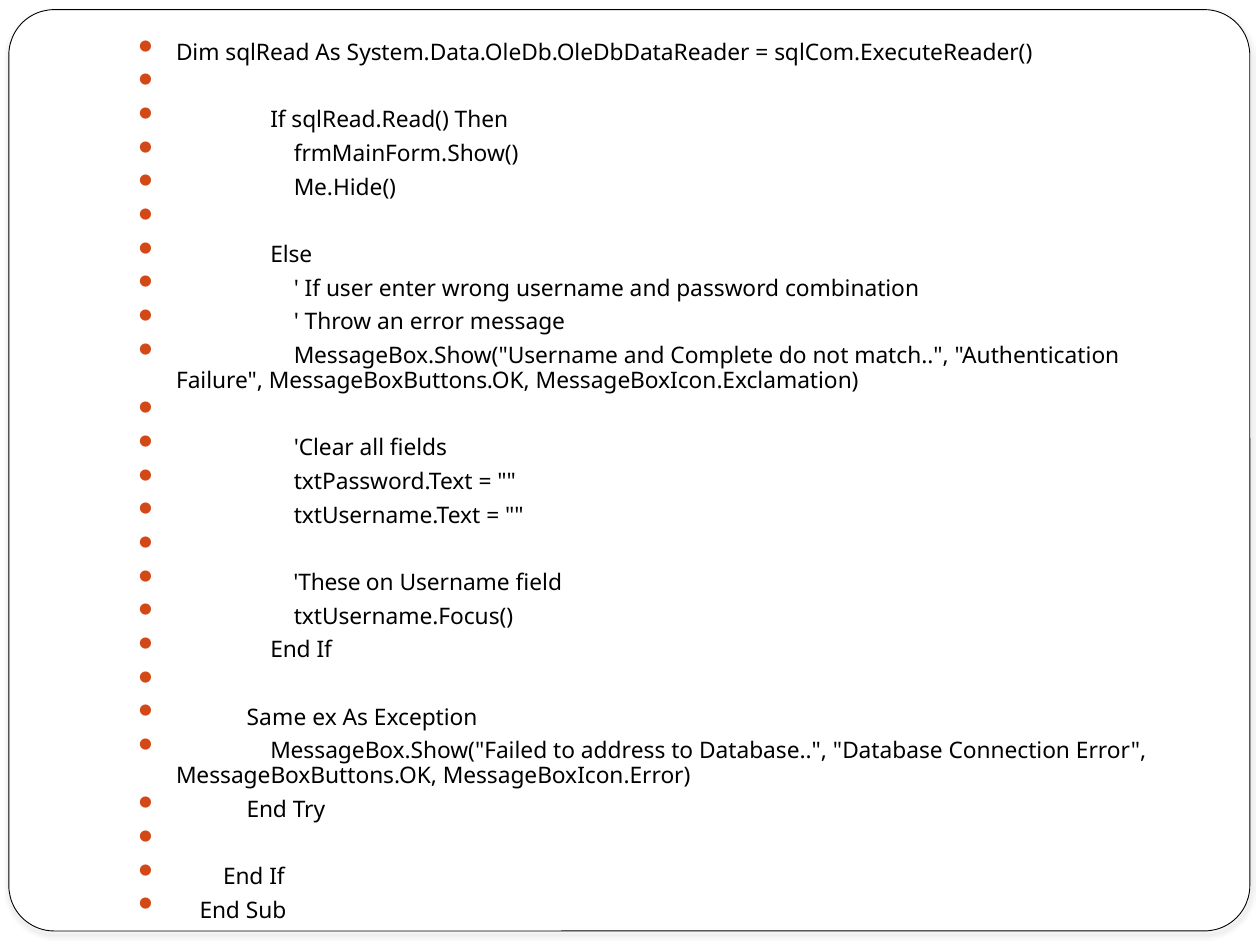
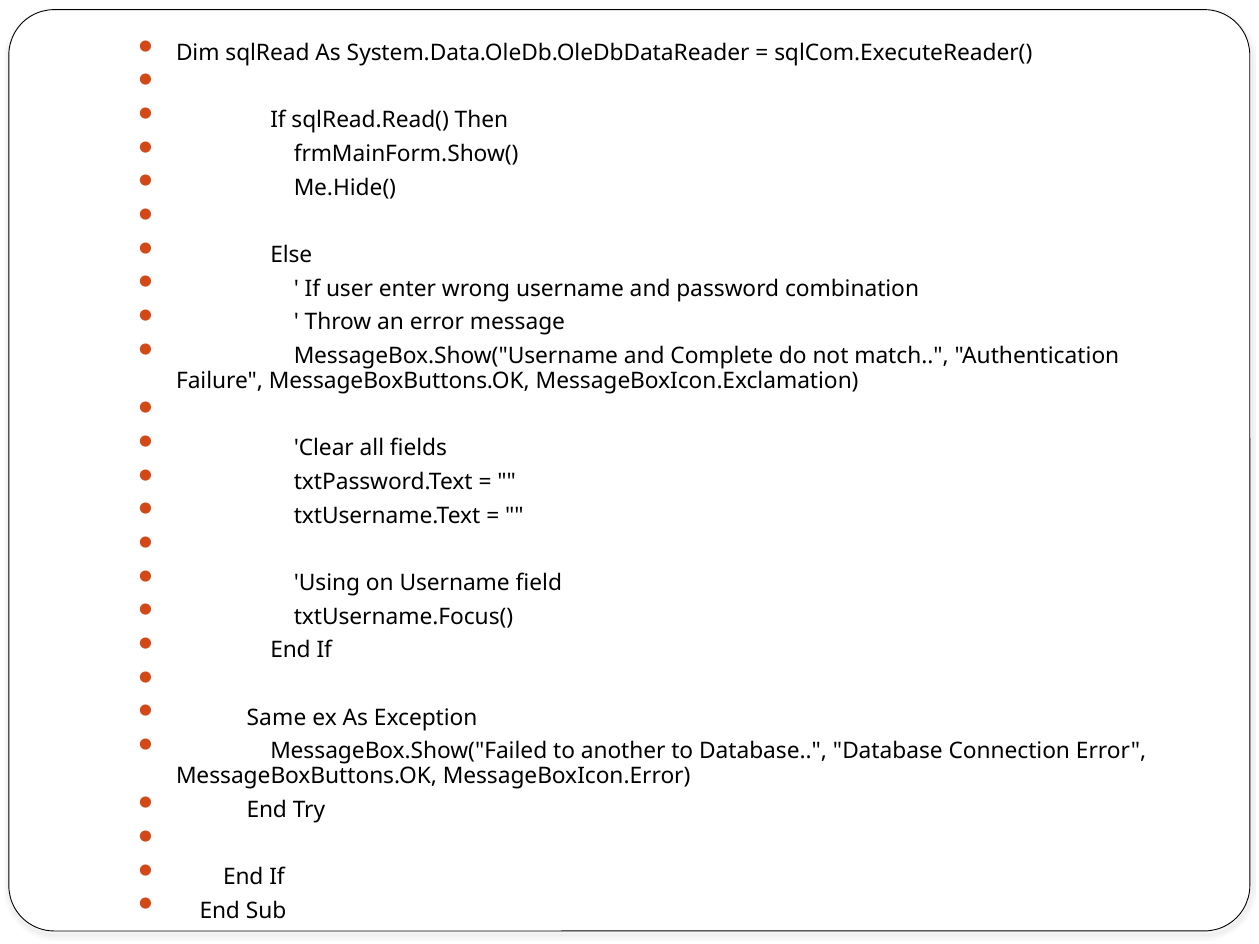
These: These -> Using (327, 583)
address: address -> another (623, 752)
